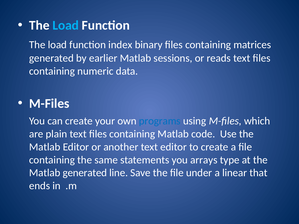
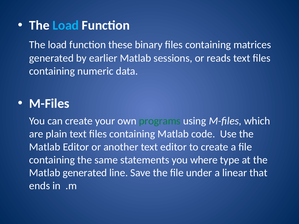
index: index -> these (120, 45)
programs colour: blue -> green (160, 121)
arrays: arrays -> where (204, 160)
